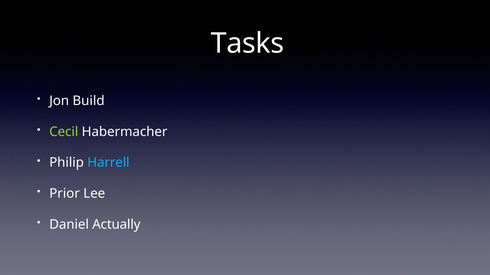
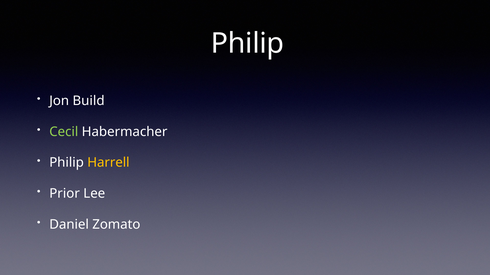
Tasks: Tasks -> Philip (248, 43)
Harrell colour: light blue -> yellow (108, 163)
Actually: Actually -> Zomato (116, 225)
